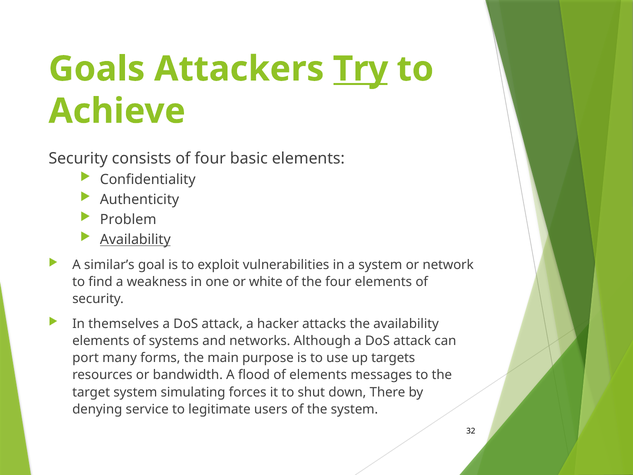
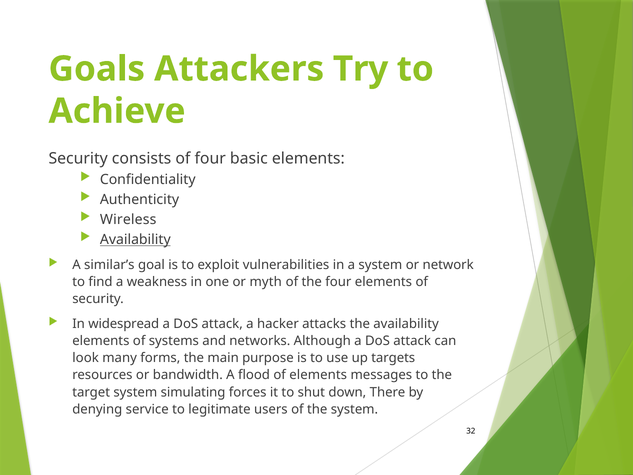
Try underline: present -> none (361, 69)
Problem: Problem -> Wireless (128, 219)
white: white -> myth (266, 282)
themselves: themselves -> widespread (124, 324)
port: port -> look (86, 358)
